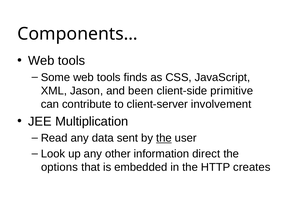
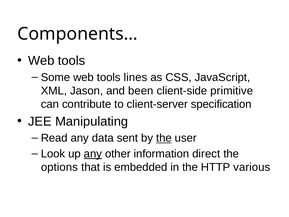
finds: finds -> lines (135, 77)
involvement: involvement -> specification (221, 104)
Multiplication: Multiplication -> Manipulating (92, 121)
any underline: none -> present (93, 154)
creates: creates -> various (252, 167)
